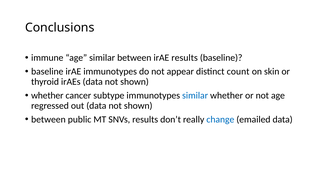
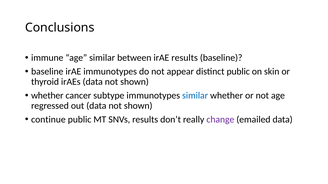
distinct count: count -> public (238, 72)
between: between -> continue (48, 120)
change colour: blue -> purple (220, 120)
